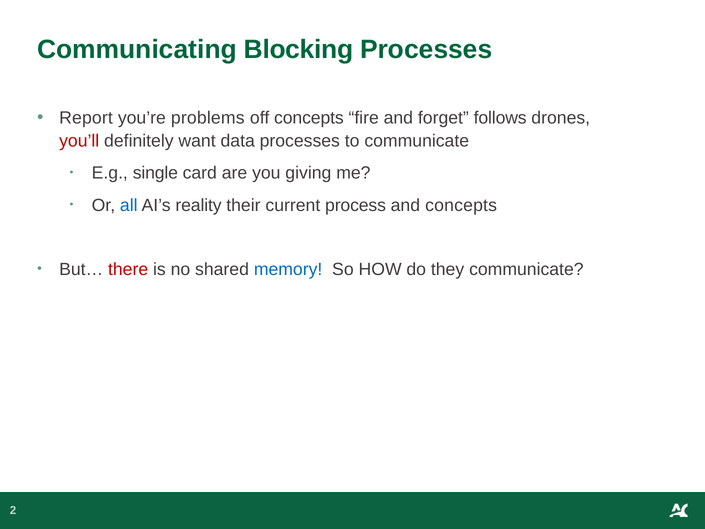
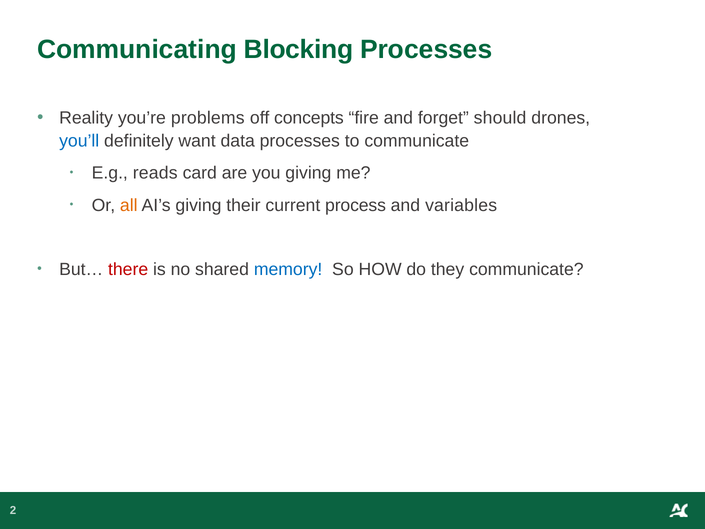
Report: Report -> Reality (86, 118)
follows: follows -> should (500, 118)
you’ll colour: red -> blue (79, 141)
single: single -> reads (155, 173)
all colour: blue -> orange (129, 205)
AI’s reality: reality -> giving (198, 205)
and concepts: concepts -> variables (461, 205)
